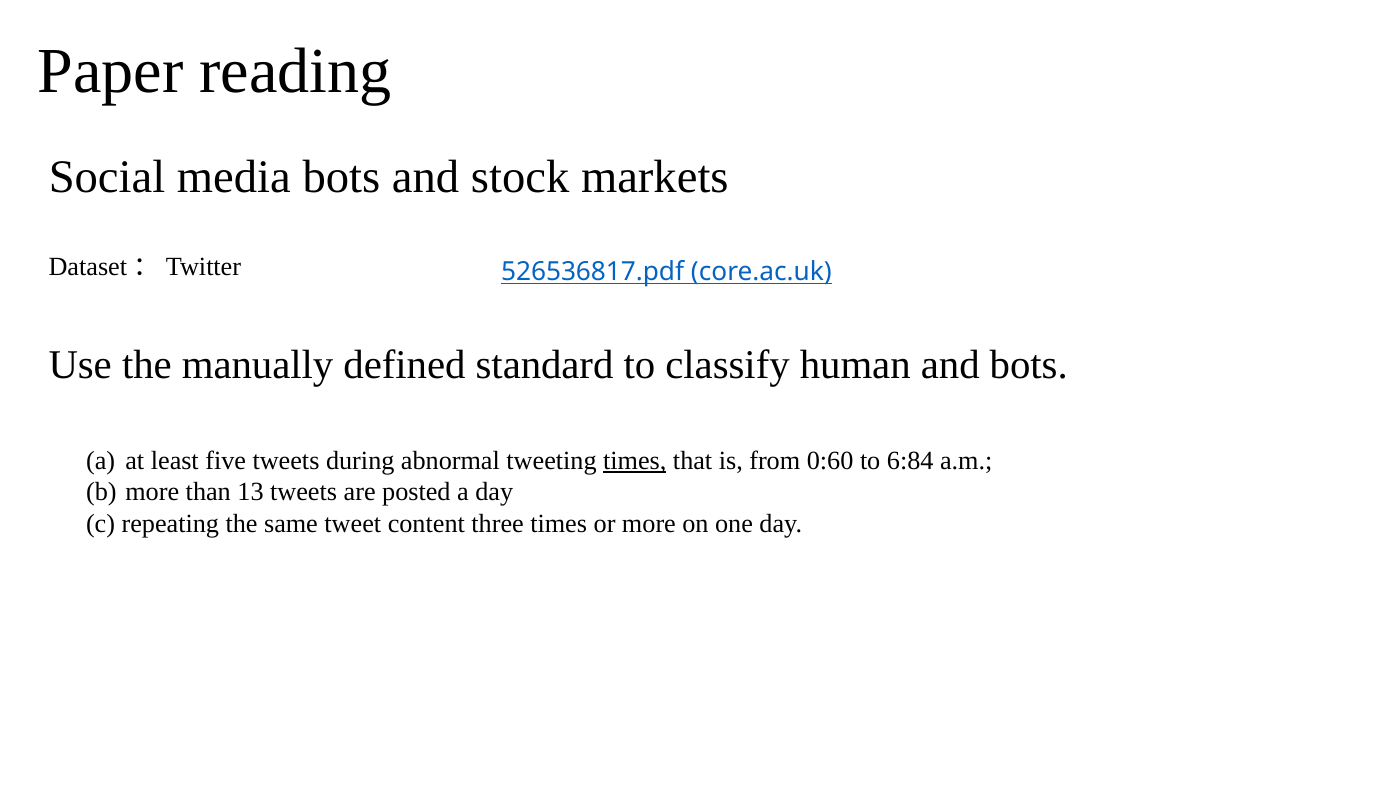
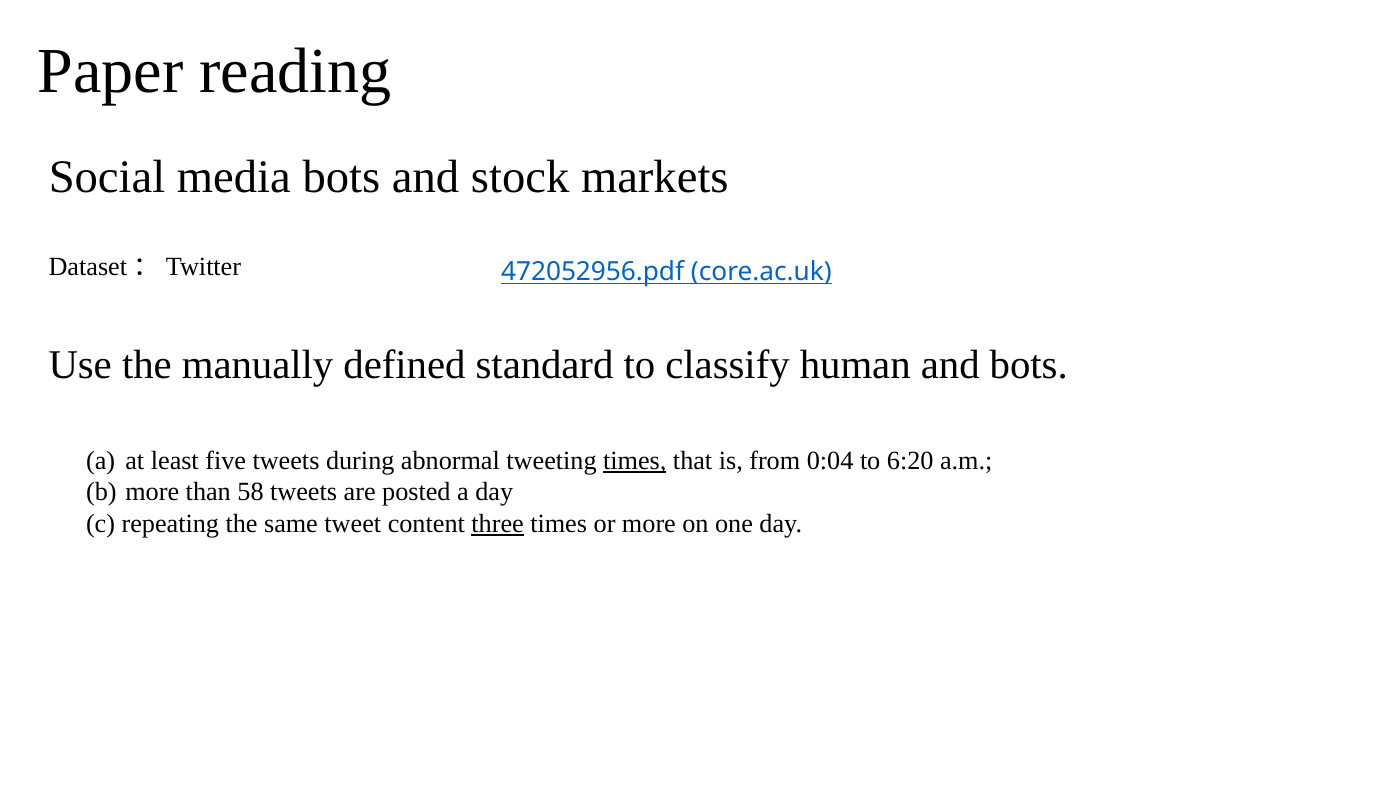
526536817.pdf: 526536817.pdf -> 472052956.pdf (593, 272)
0:60: 0:60 -> 0:04 (830, 461)
6:84: 6:84 -> 6:20 (910, 461)
13: 13 -> 58 (251, 492)
three underline: none -> present (498, 523)
